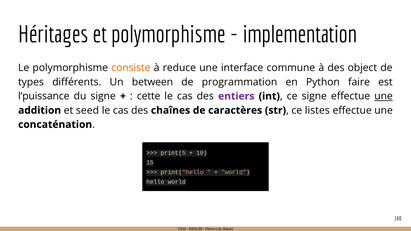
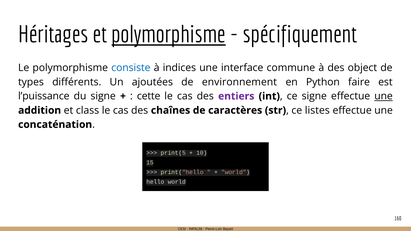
polymorphisme underline: none -> present (169, 35)
implementation: implementation -> spécifiquement (300, 35)
consiste colour: orange -> blue (131, 68)
reduce: reduce -> indices (179, 68)
between: between -> ajoutées (152, 82)
programmation: programmation -> environnement (239, 82)
seed: seed -> class (88, 110)
